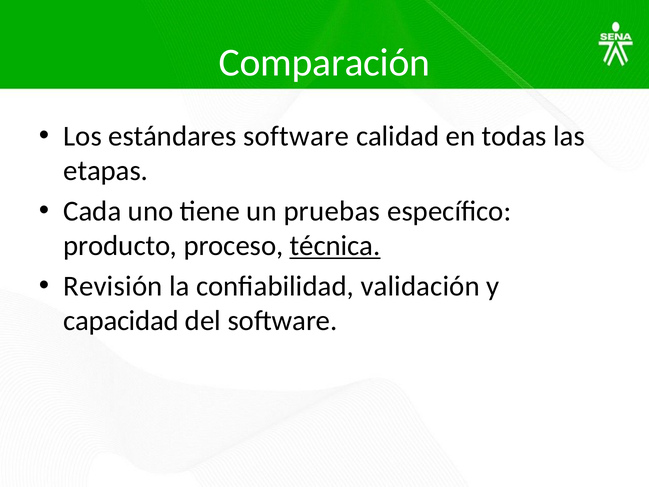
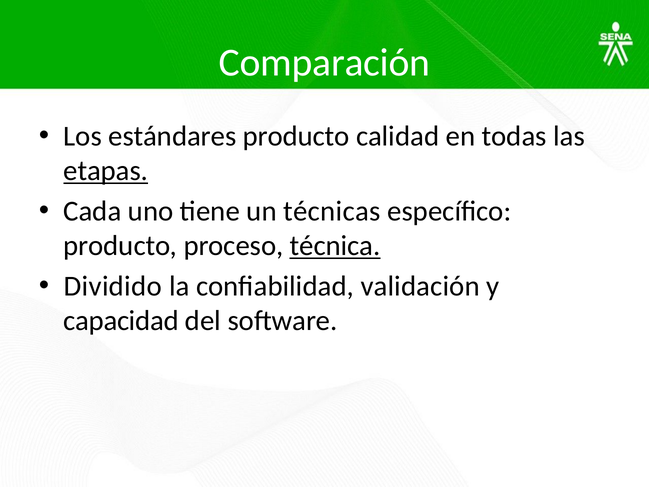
estándares software: software -> producto (296, 136)
etapas underline: none -> present (106, 171)
pruebas: pruebas -> técnicas (332, 211)
Revisión: Revisión -> Dividido (113, 286)
